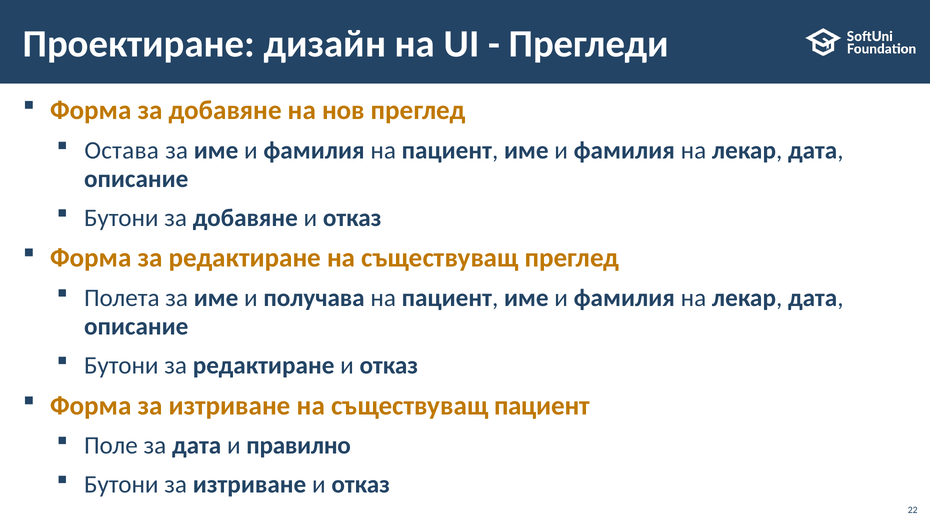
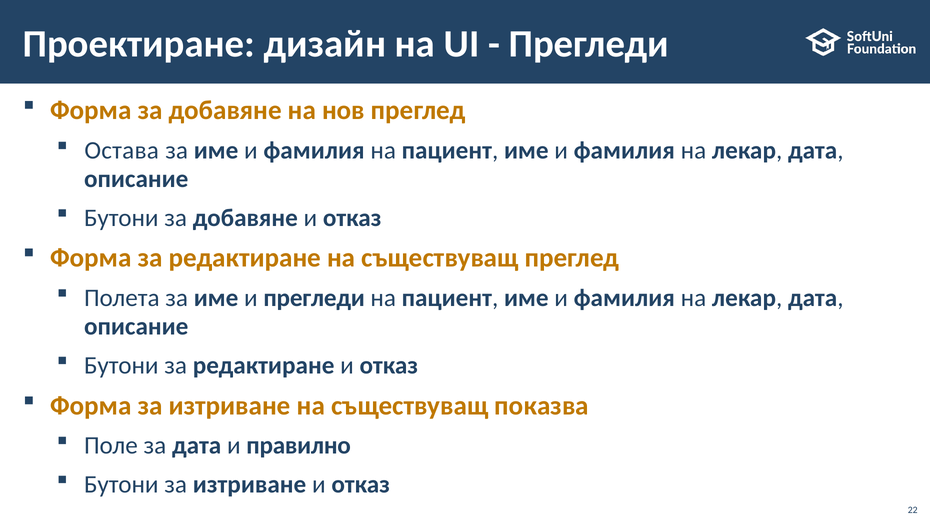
и получава: получава -> прегледи (314, 298)
съществуващ пациент: пациент -> показва (542, 406)
